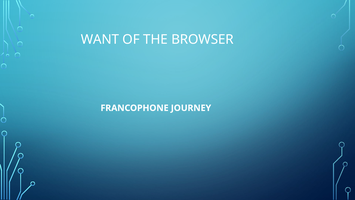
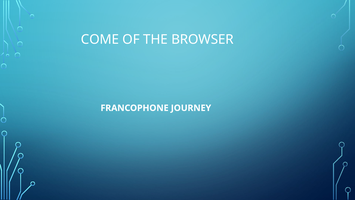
WANT: WANT -> COME (100, 39)
